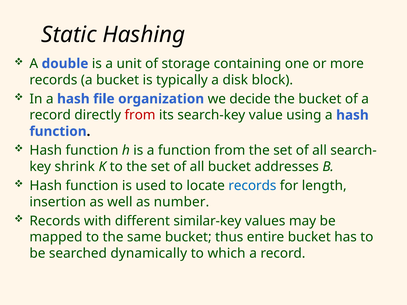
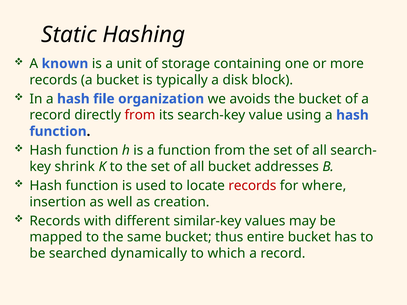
double: double -> known (65, 64)
decide: decide -> avoids (250, 99)
records colour: blue -> red (252, 186)
length: length -> where (324, 186)
number: number -> creation (182, 202)
